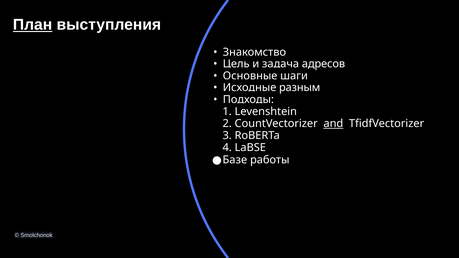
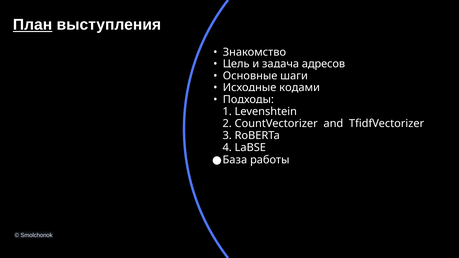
разным: разным -> кодами (300, 88)
and underline: present -> none (333, 124)
Базе: Базе -> База (235, 160)
